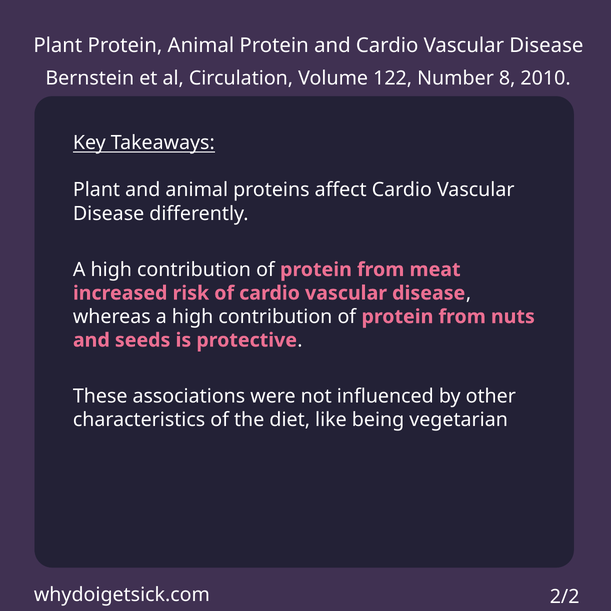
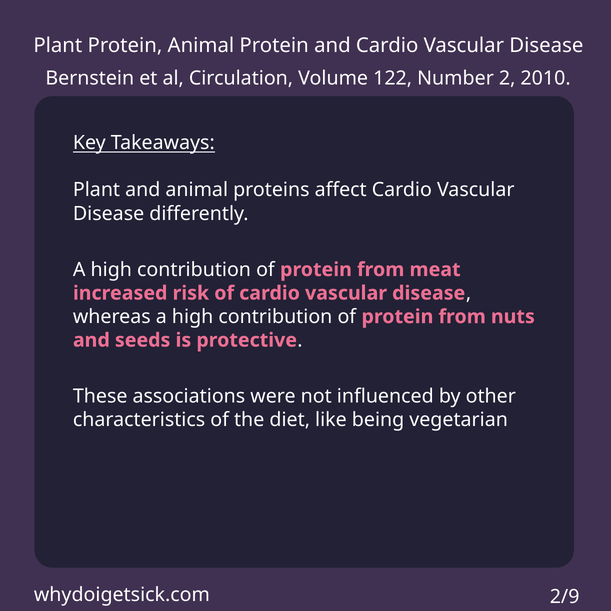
8: 8 -> 2 (507, 78)
2/2: 2/2 -> 2/9 (565, 597)
